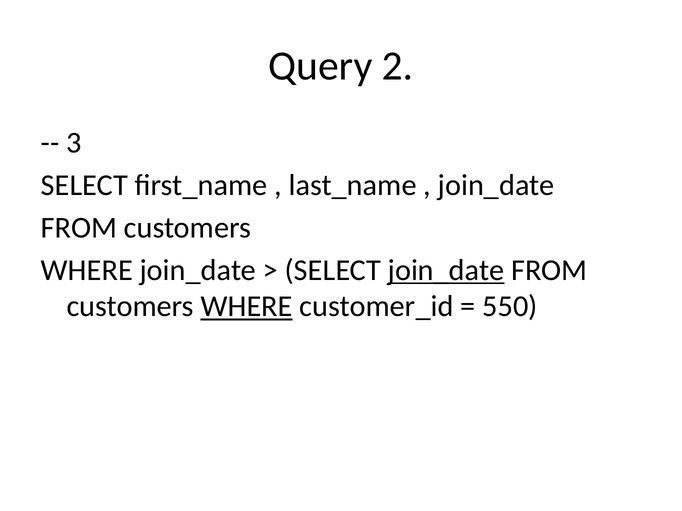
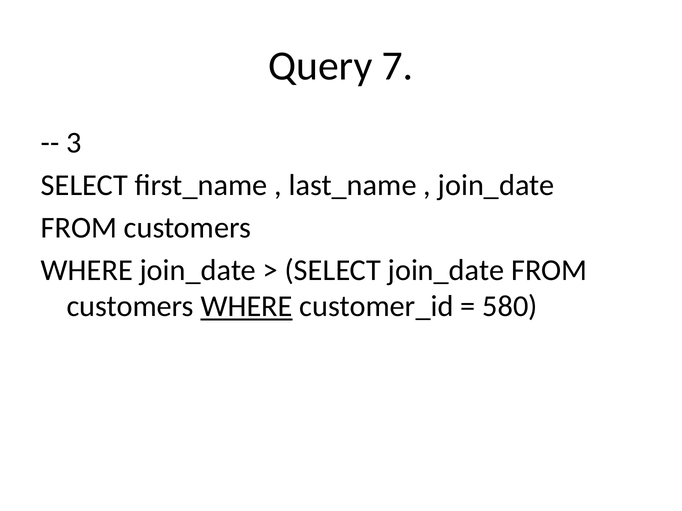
2: 2 -> 7 (398, 66)
join_date underline: present -> none (446, 270)
550: 550 -> 580 (510, 307)
